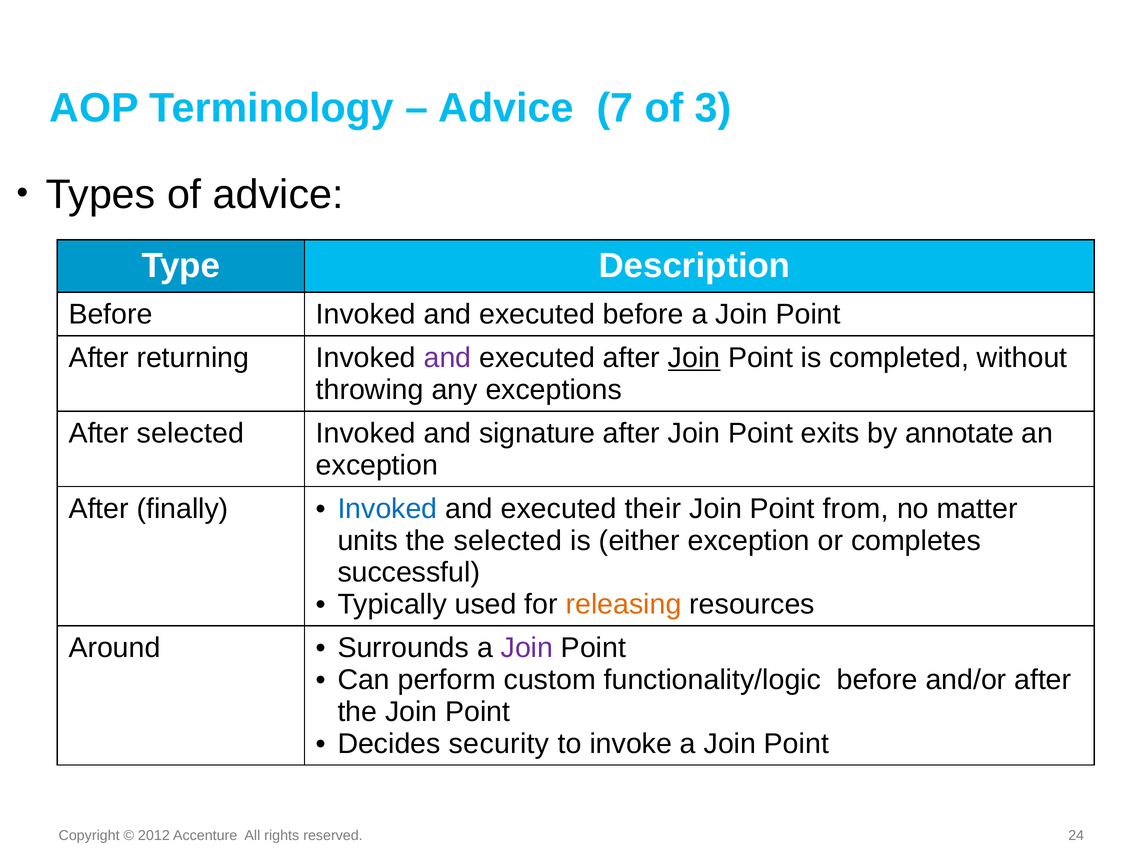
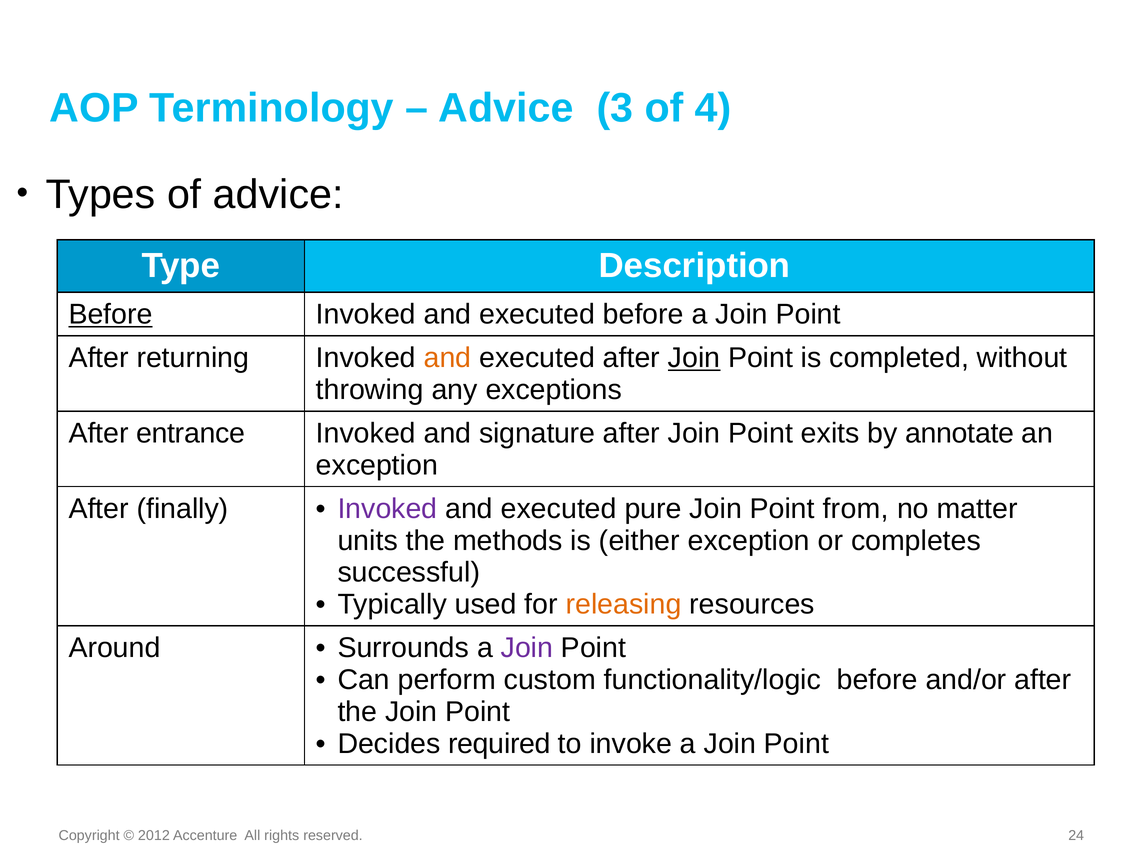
7: 7 -> 3 (615, 108)
3: 3 -> 4 (713, 108)
Before underline: none -> present (111, 315)
and colour: purple -> orange (448, 358)
After selected: selected -> entrance (191, 434)
Invoked colour: blue -> purple (387, 509)
their: their -> pure (653, 509)
the selected: selected -> methods (508, 541)
security: security -> required (499, 744)
